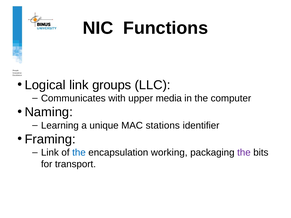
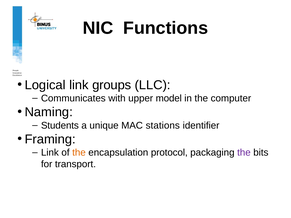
media: media -> model (169, 98)
Learning: Learning -> Students (60, 126)
the colour: blue -> orange (79, 153)
working: working -> protocol (169, 153)
